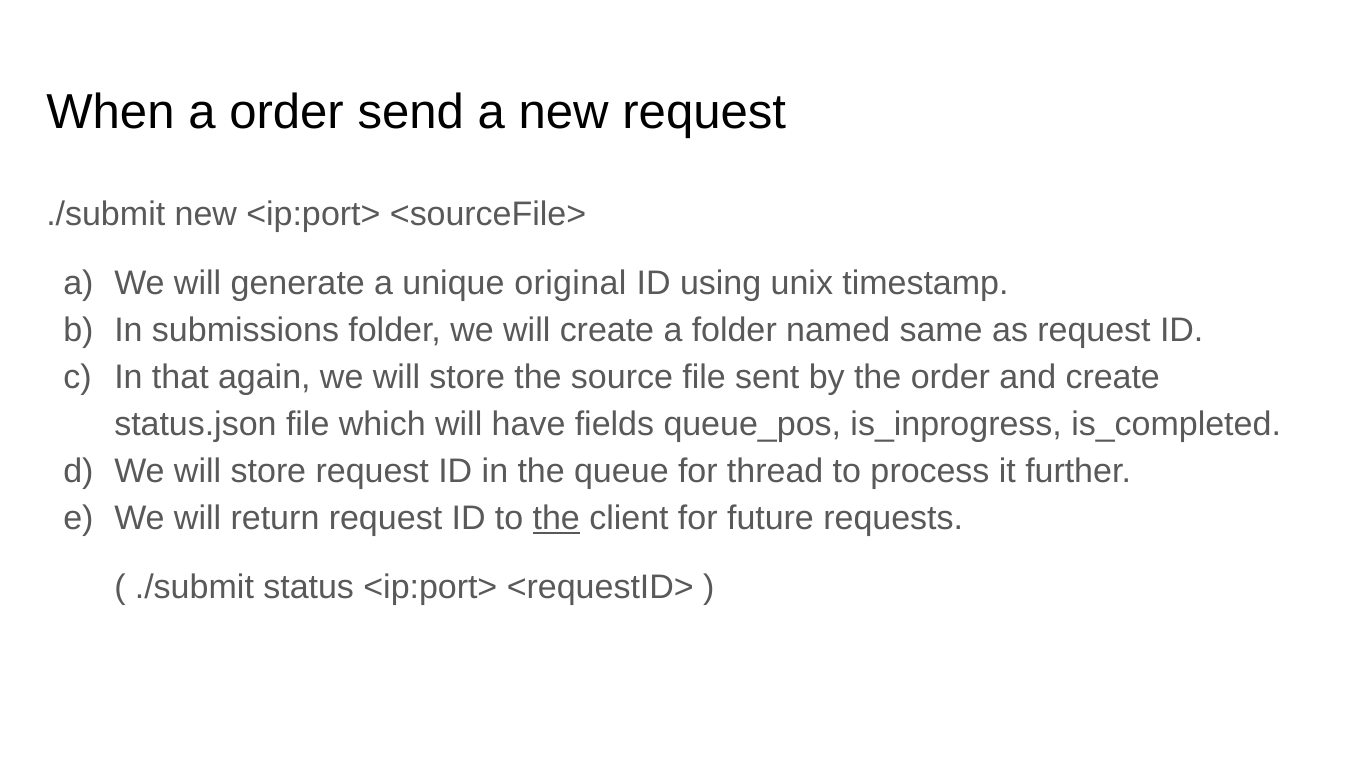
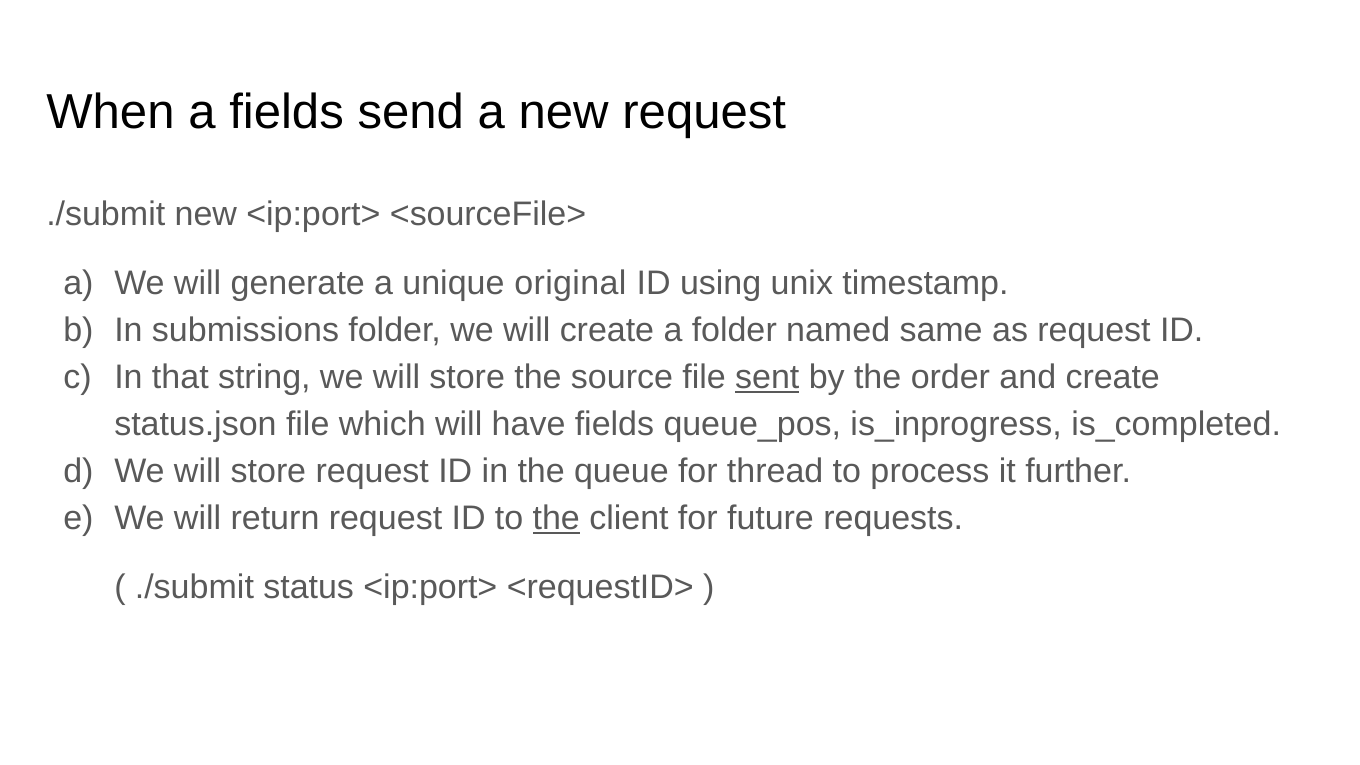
a order: order -> fields (287, 113)
again: again -> string (264, 377)
sent underline: none -> present (767, 377)
